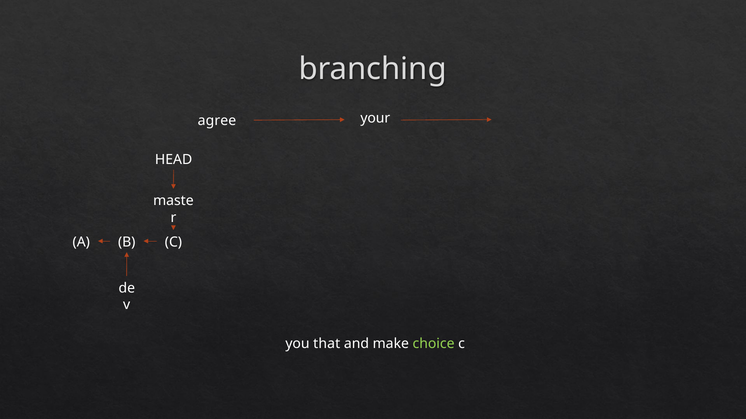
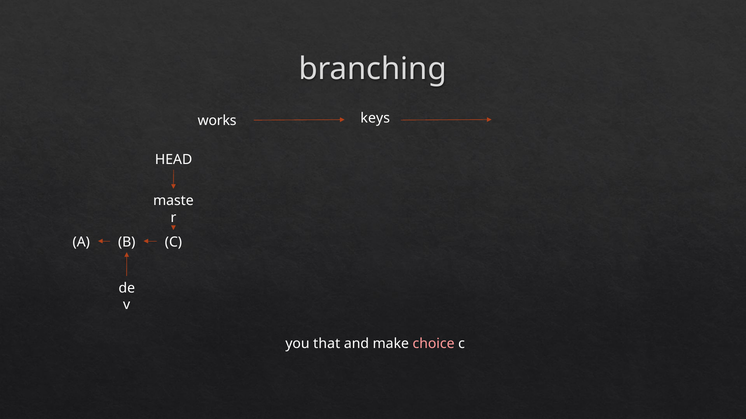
your: your -> keys (375, 119)
agree: agree -> works (217, 121)
choice colour: light green -> pink (434, 344)
